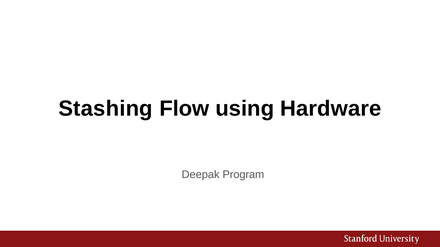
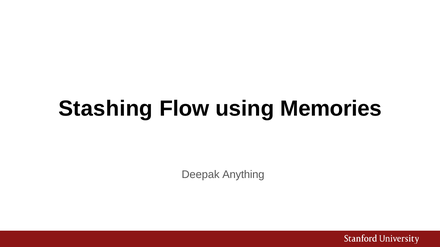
Hardware: Hardware -> Memories (331, 109)
Program: Program -> Anything (243, 175)
